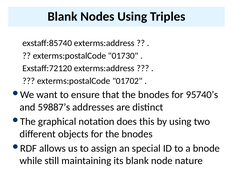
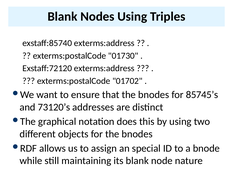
95740’s: 95740’s -> 85745’s (202, 95)
59887’s: 59887’s -> 73120’s (54, 108)
